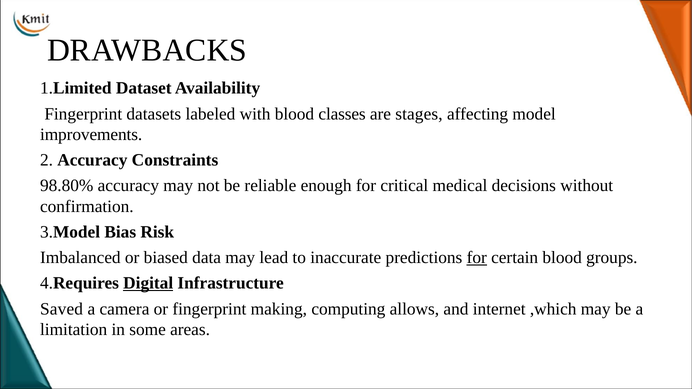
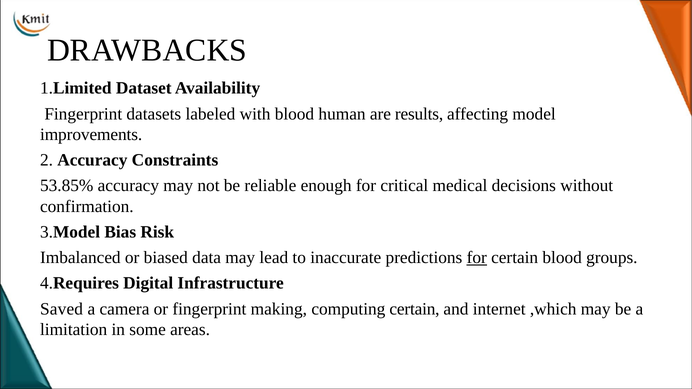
classes: classes -> human (342, 114)
stages: stages -> results (419, 114)
98.80%: 98.80% -> 53.85% (67, 186)
Digital underline: present -> none (148, 283)
computing allows: allows -> certain (415, 309)
